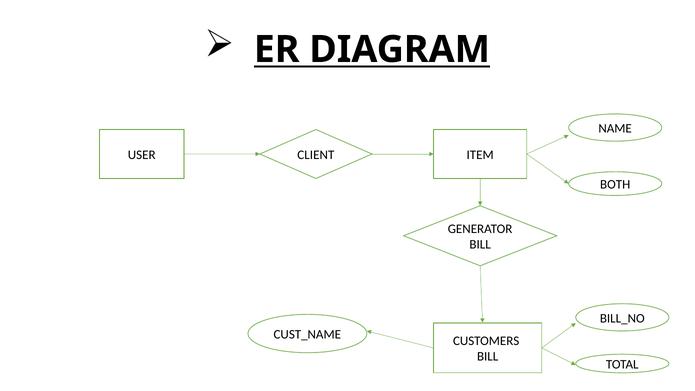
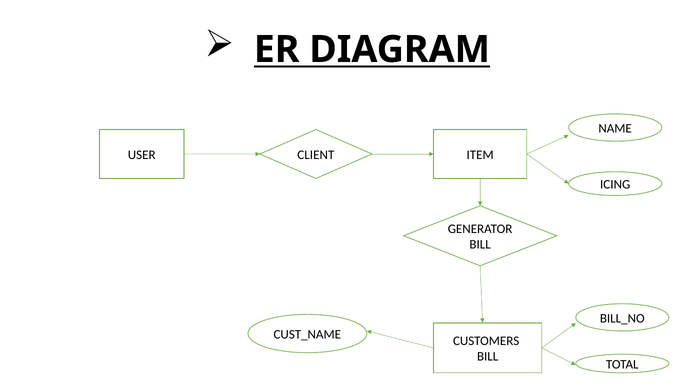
BOTH: BOTH -> ICING (615, 184)
